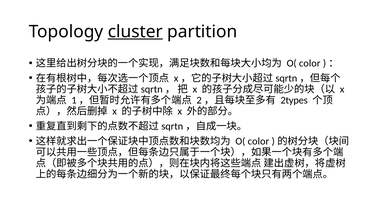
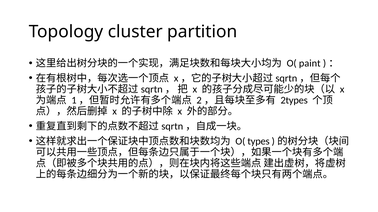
cluster underline: present -> none (135, 32)
color: color -> paint (310, 63)
color: color -> types (259, 142)
